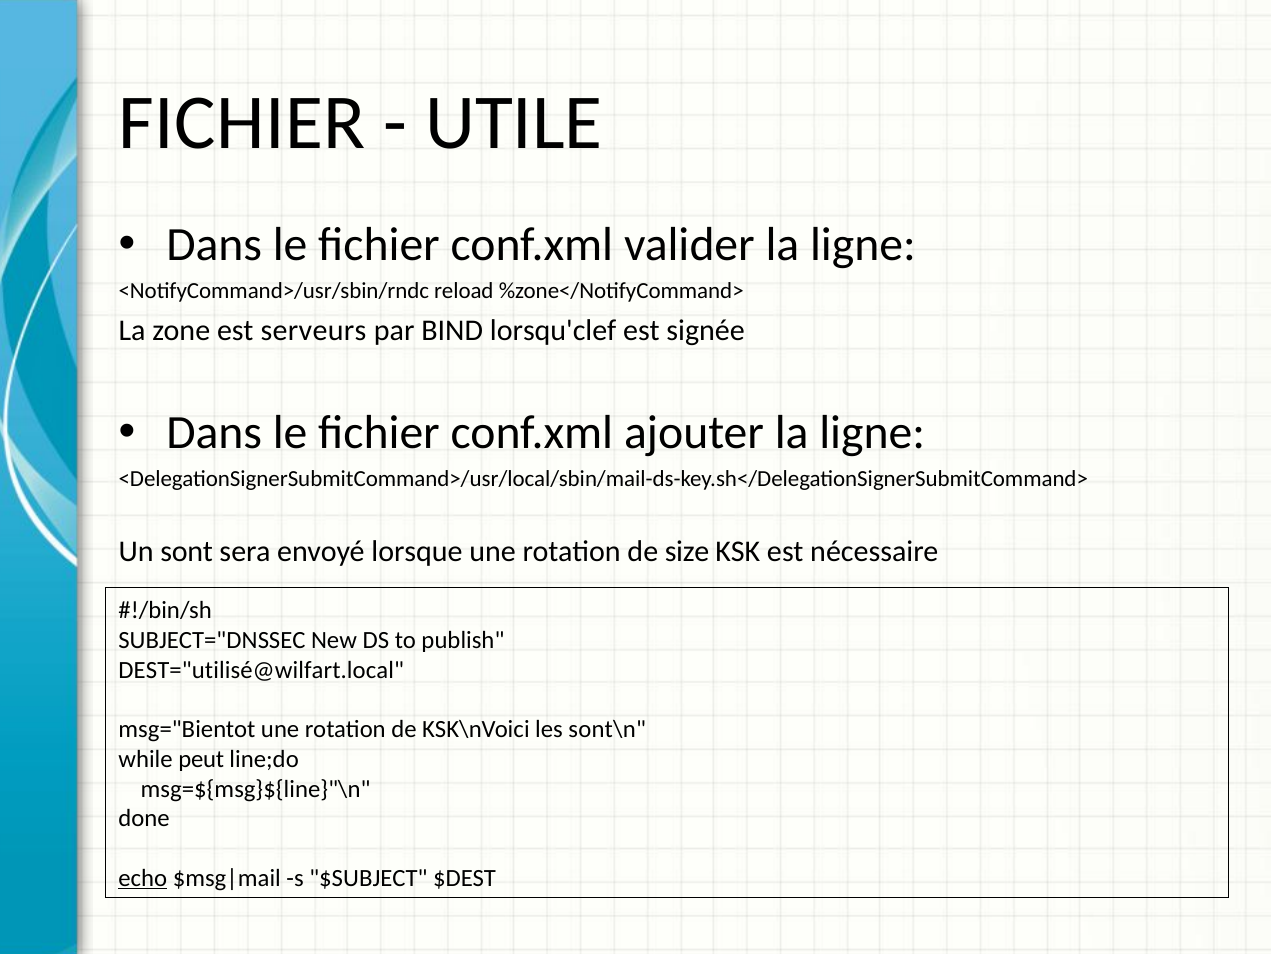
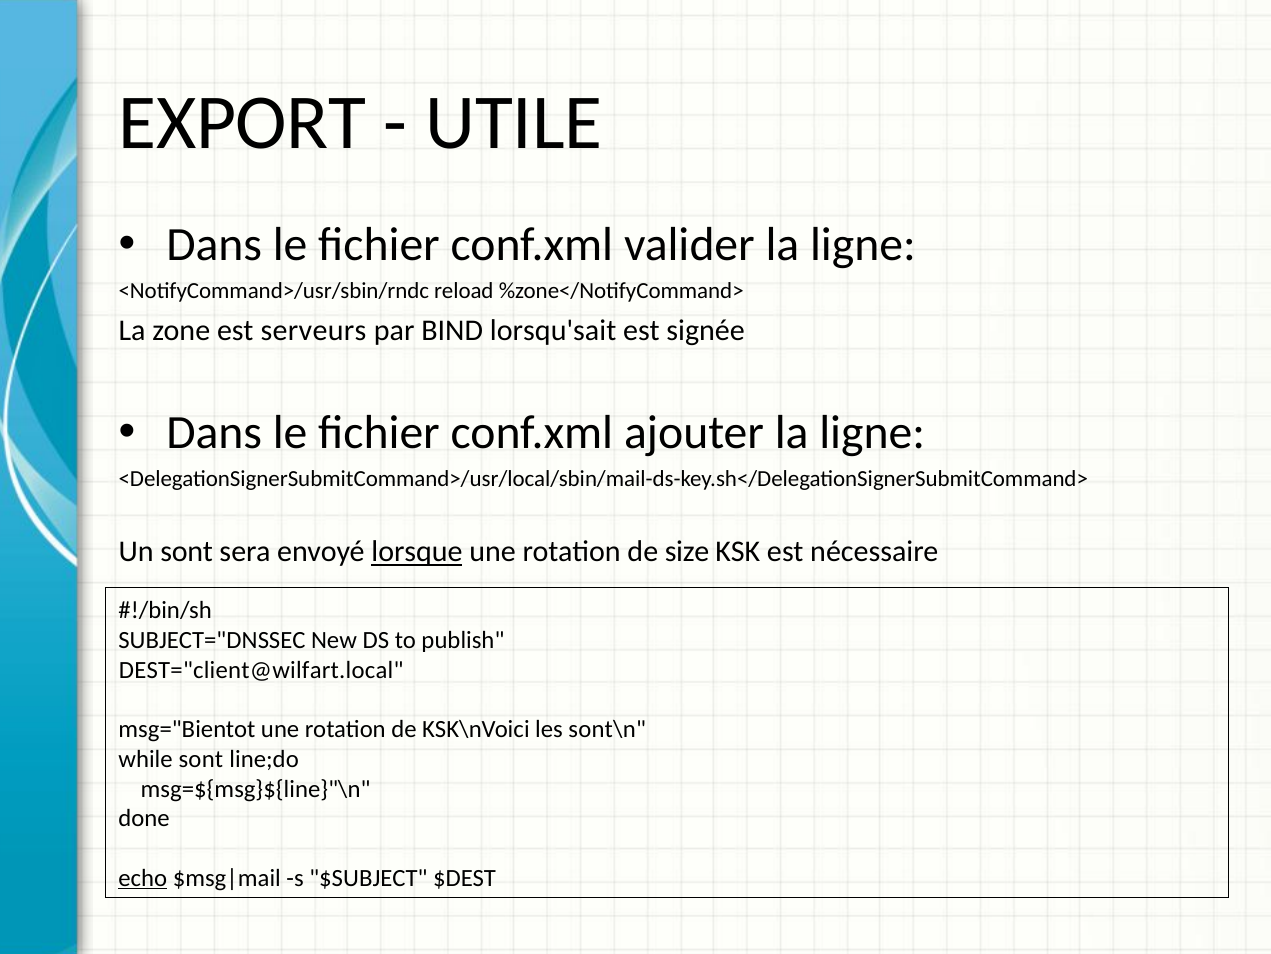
FICHIER: FICHIER -> EXPORT (243, 122)
lorsqu'clef: lorsqu'clef -> lorsqu'sait (553, 330)
lorsque underline: none -> present (417, 552)
DEST="utilisé@wilfart.local: DEST="utilisé@wilfart.local -> DEST="client@wilfart.local (261, 670)
while peut: peut -> sont (201, 759)
